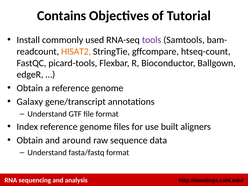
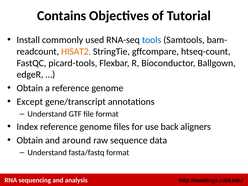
tools colour: purple -> blue (152, 40)
Galaxy: Galaxy -> Except (30, 102)
built: built -> back (170, 127)
